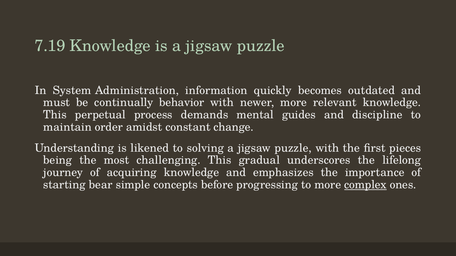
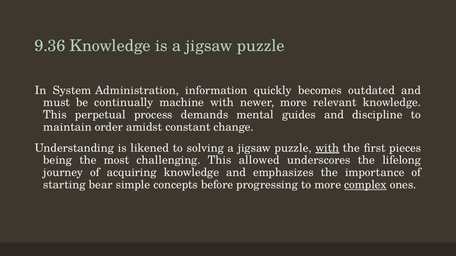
7.19: 7.19 -> 9.36 (50, 46)
behavior: behavior -> machine (182, 103)
with underline: none -> present (327, 148)
gradual: gradual -> allowed (259, 161)
